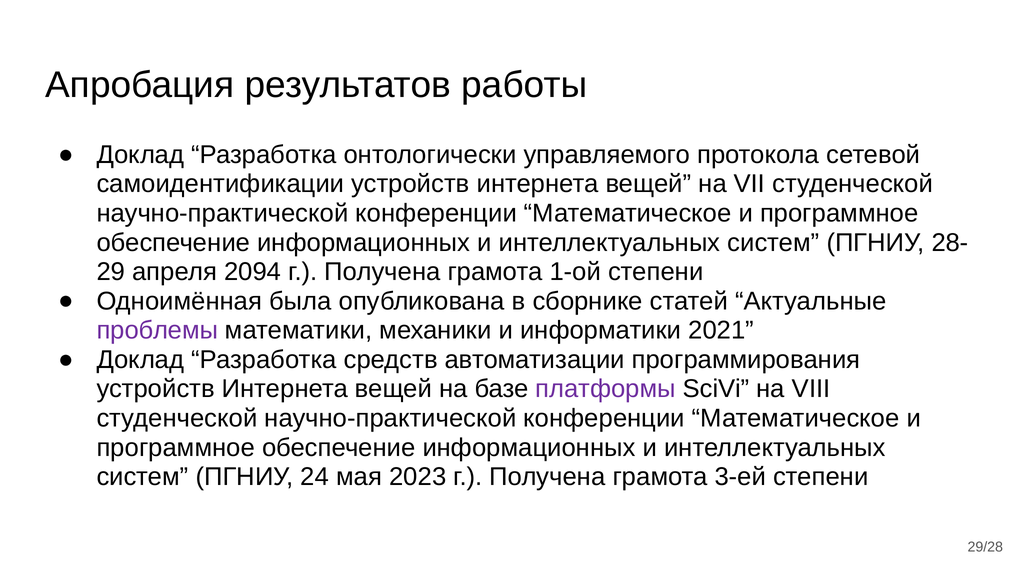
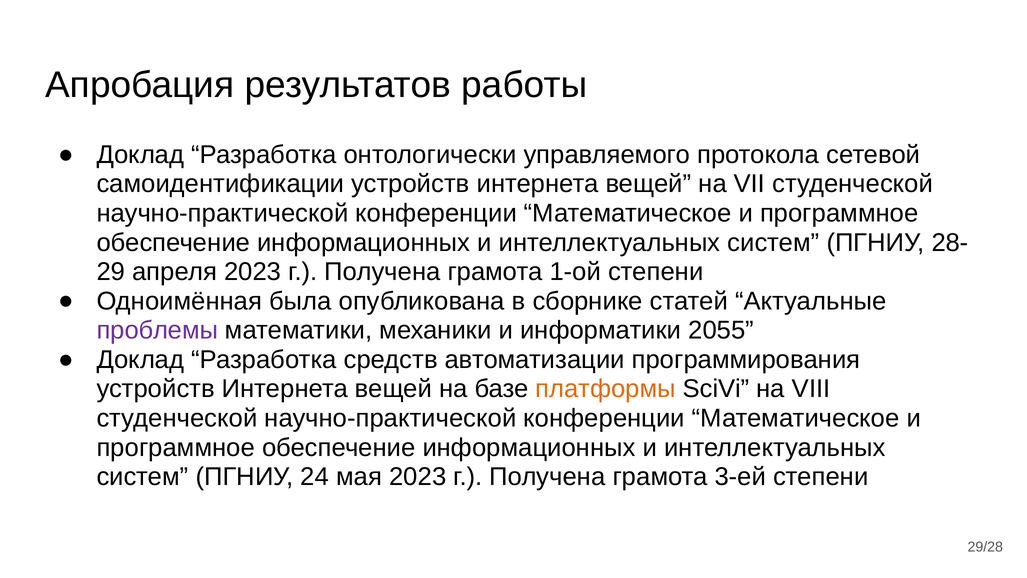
апреля 2094: 2094 -> 2023 (253, 272)
2021: 2021 -> 2055 (721, 330)
платформы colour: purple -> orange (606, 389)
